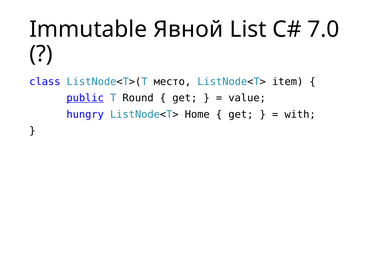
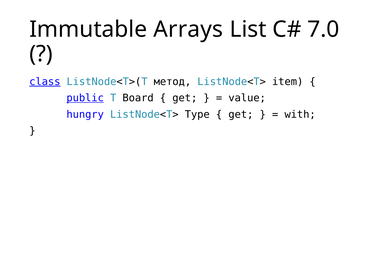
Явной: Явной -> Arrays (188, 29)
class underline: none -> present (45, 82)
место: место -> метод (172, 82)
Round: Round -> Board (138, 98)
Home: Home -> Type (197, 114)
